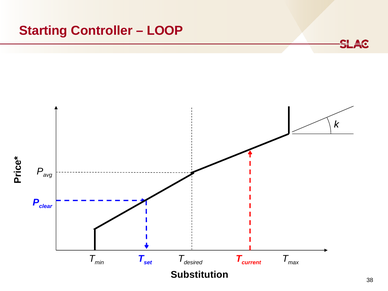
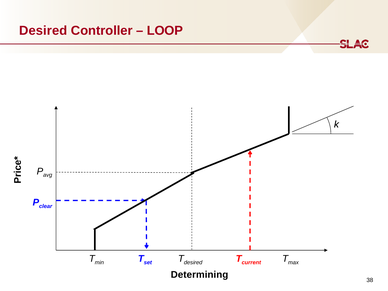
Starting: Starting -> Desired (43, 31)
Substitution: Substitution -> Determining (200, 275)
